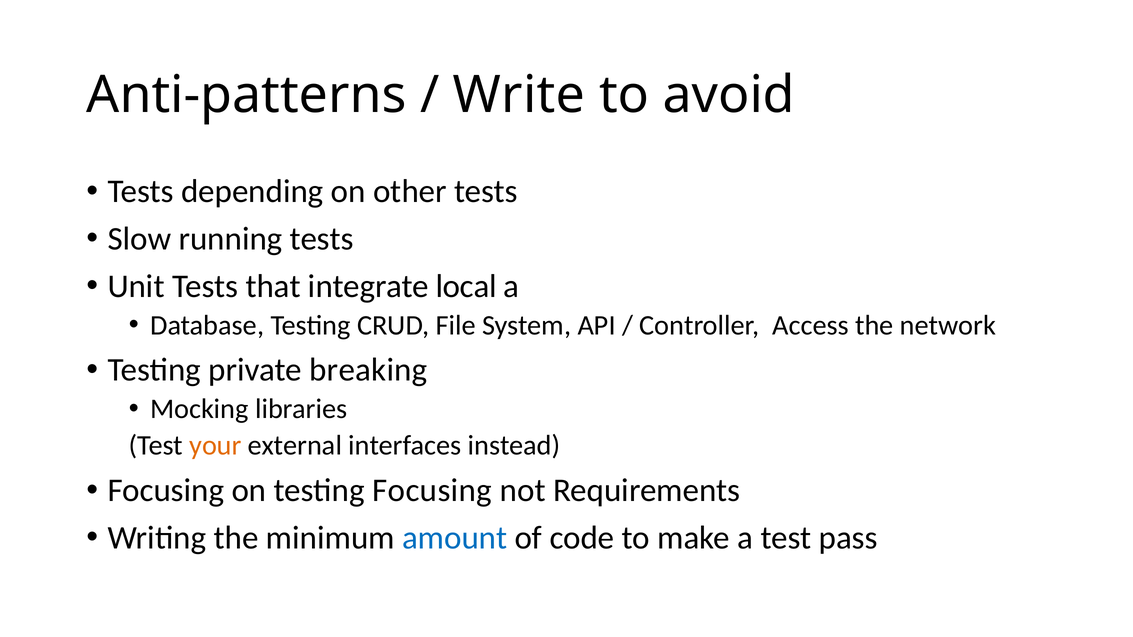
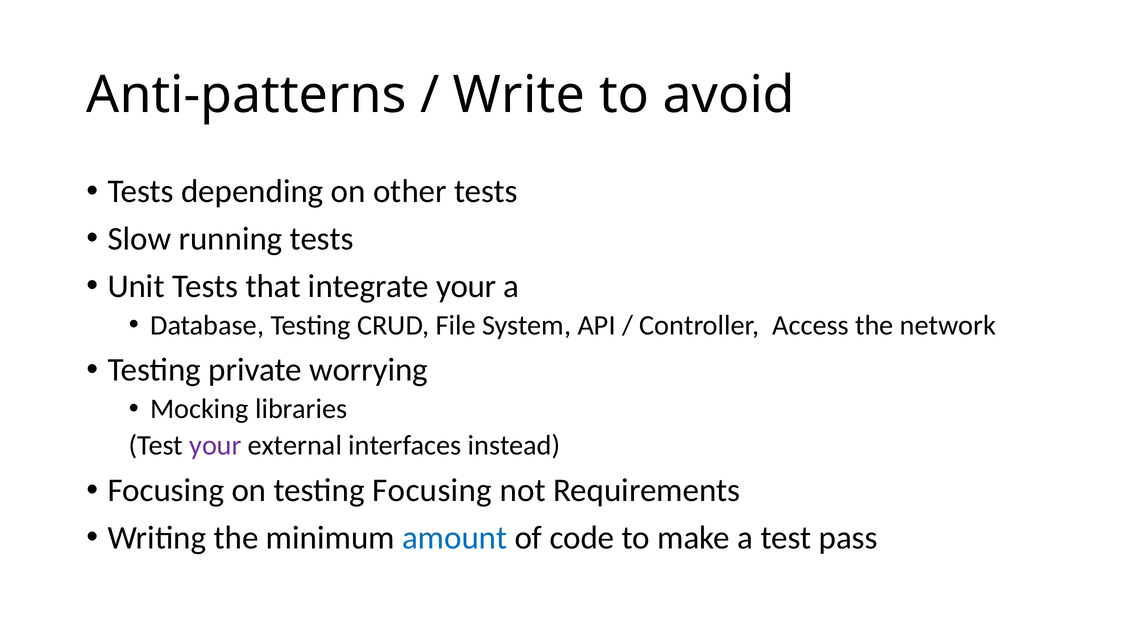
integrate local: local -> your (466, 286)
breaking: breaking -> worrying (369, 370)
your colour: orange -> purple (216, 446)
